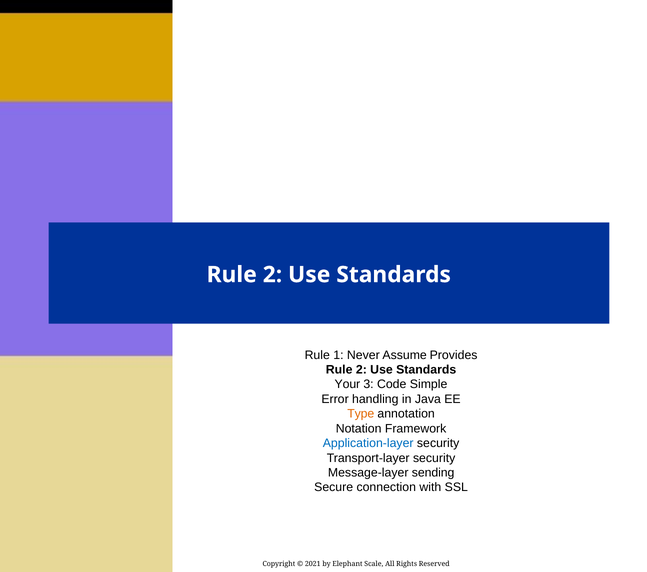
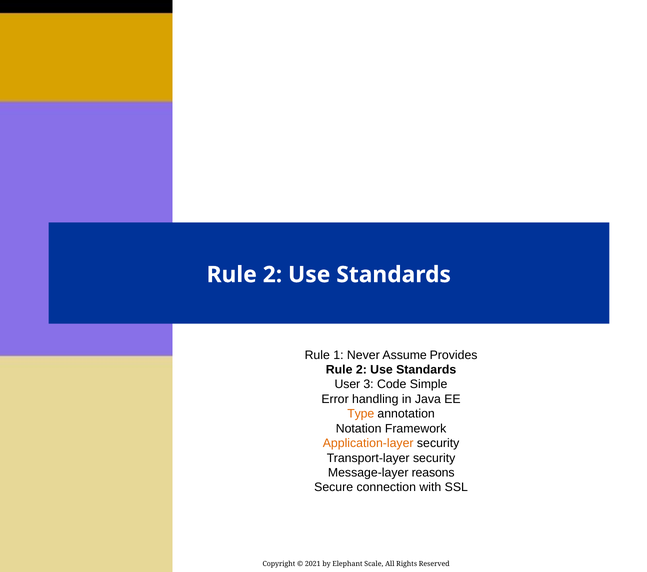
Your: Your -> User (347, 385)
Application-layer colour: blue -> orange (368, 444)
sending: sending -> reasons (433, 473)
